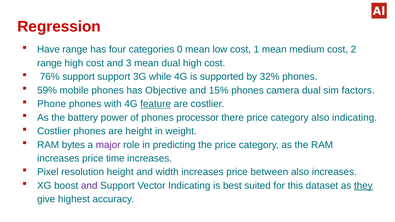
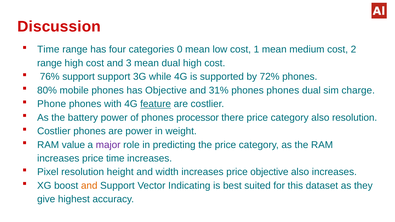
Regression: Regression -> Discussion (59, 27)
Have: Have -> Time (48, 50)
32%: 32% -> 72% (270, 77)
59%: 59% -> 80% (47, 90)
15%: 15% -> 31% (219, 90)
phones camera: camera -> phones (283, 90)
factors: factors -> charge (358, 90)
also indicating: indicating -> resolution (355, 118)
are height: height -> power (139, 131)
bytes: bytes -> value (73, 145)
price between: between -> objective (269, 172)
and colour: purple -> orange (89, 186)
they underline: present -> none (363, 186)
